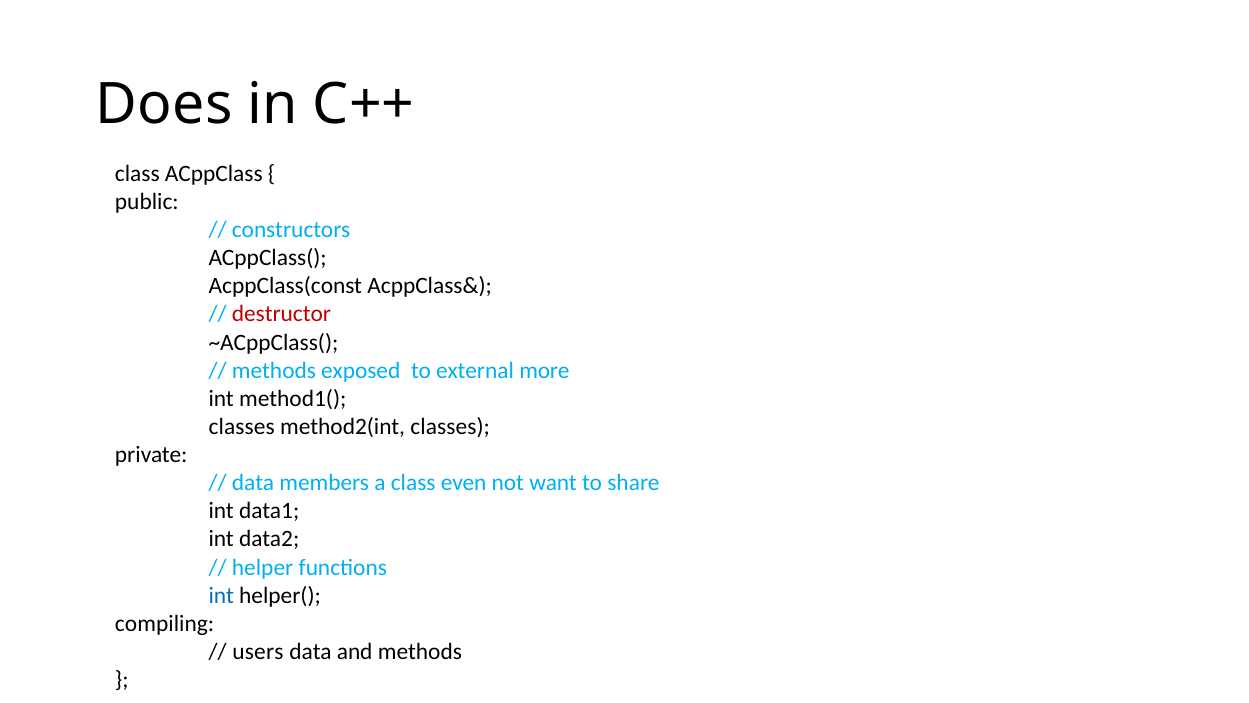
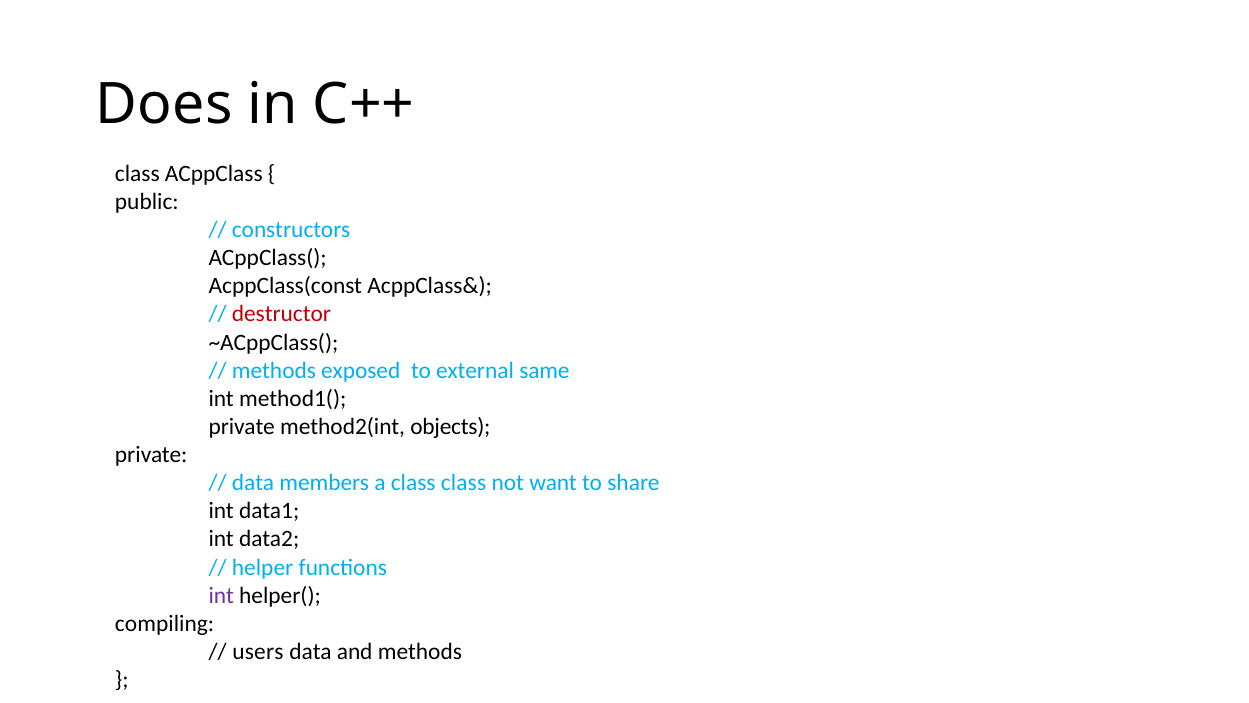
more: more -> same (544, 370)
classes: classes -> private (242, 426)
method2(int classes: classes -> objects (450, 426)
class even: even -> class (463, 483)
int colour: blue -> purple (221, 595)
